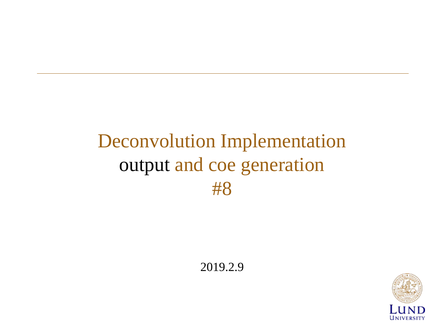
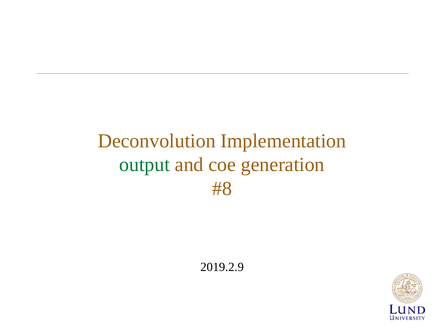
output colour: black -> green (145, 164)
